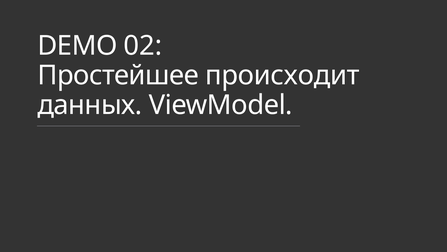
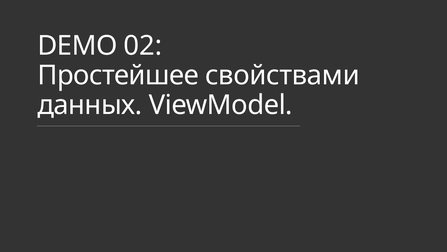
происходит: происходит -> свойствами (282, 75)
